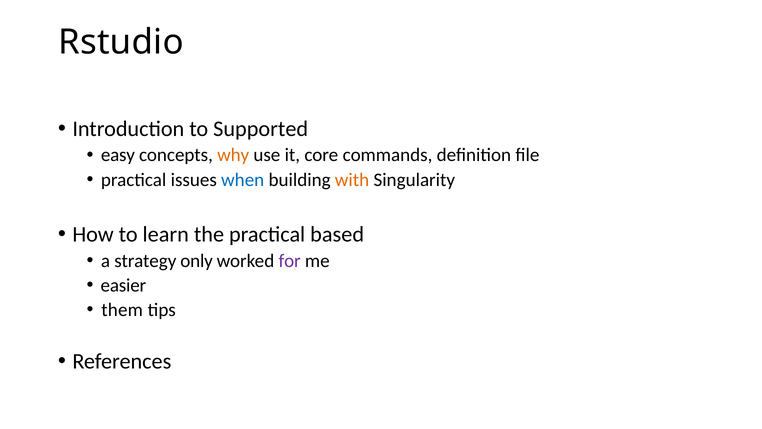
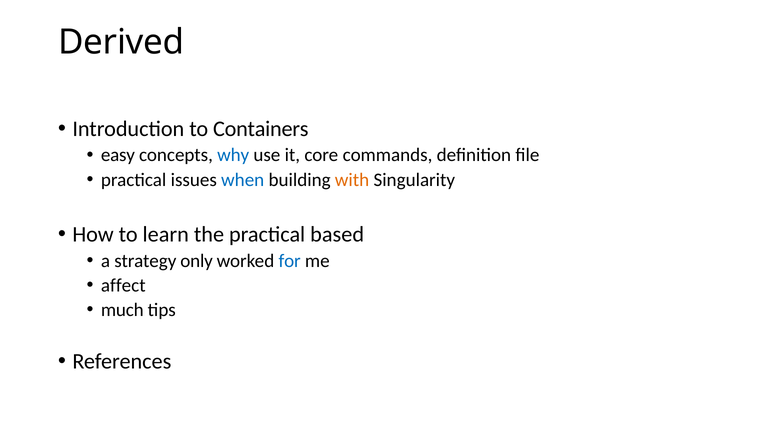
Rstudio: Rstudio -> Derived (121, 42)
Supported: Supported -> Containers (261, 129)
why colour: orange -> blue (233, 155)
for colour: purple -> blue (290, 261)
easier: easier -> affect (123, 285)
them: them -> much (122, 310)
